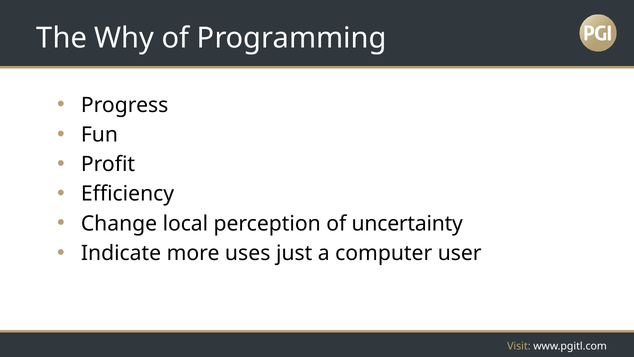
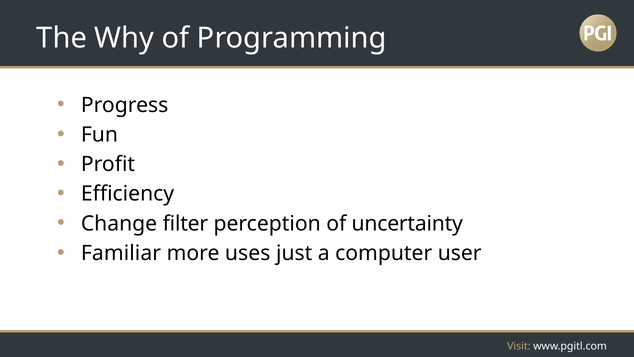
local: local -> filter (185, 223)
Indicate: Indicate -> Familiar (121, 253)
